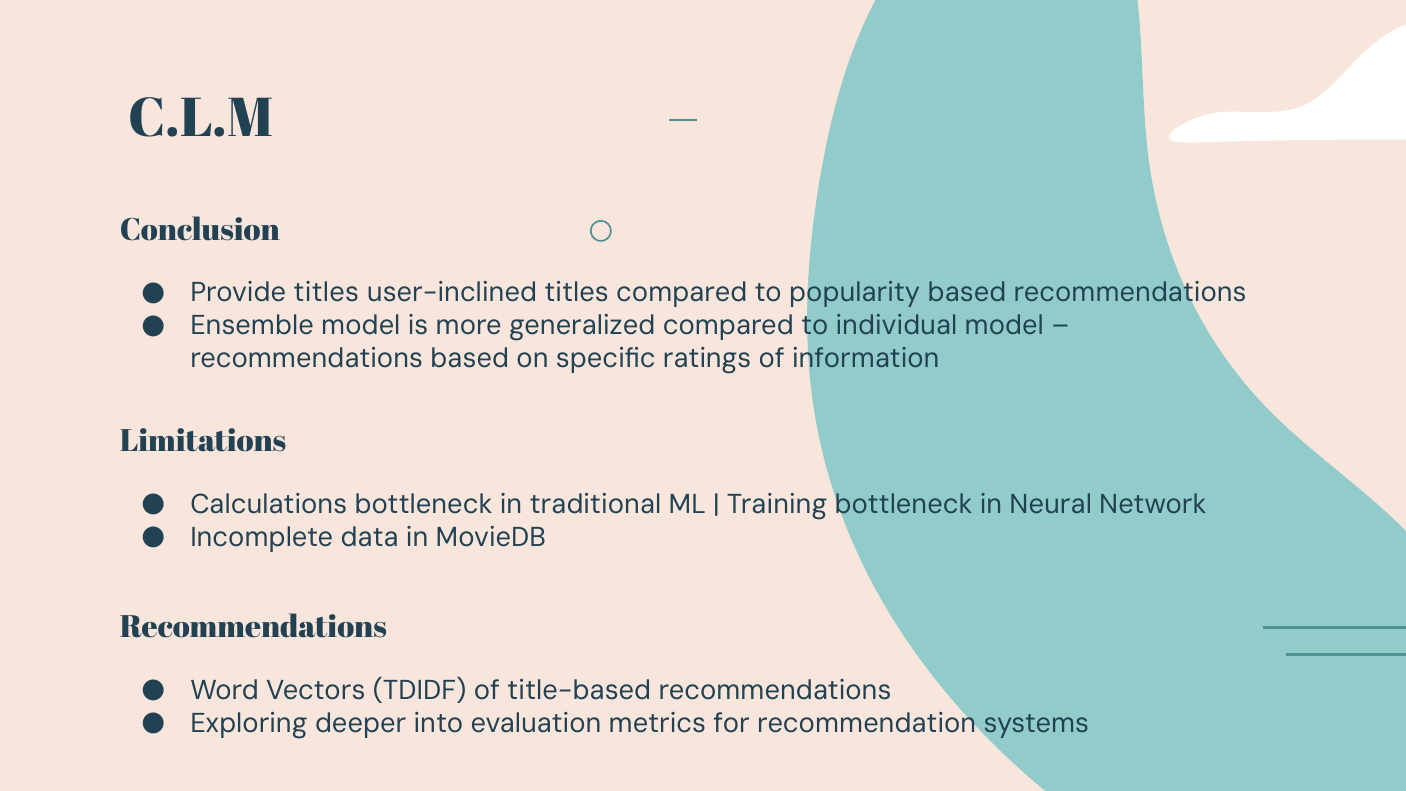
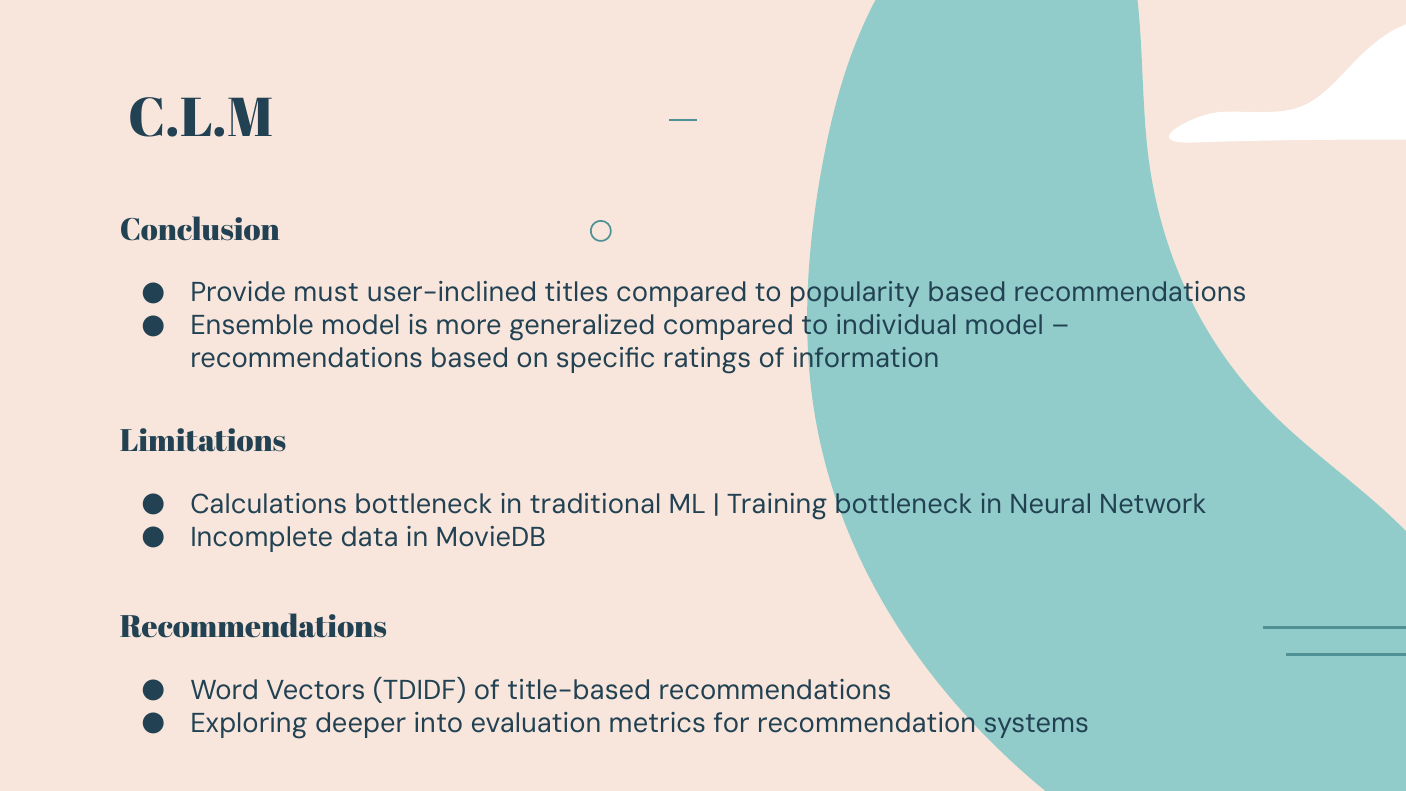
Provide titles: titles -> must (326, 293)
